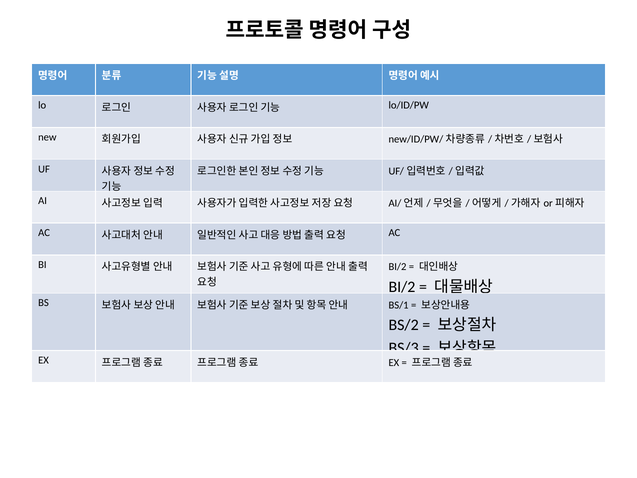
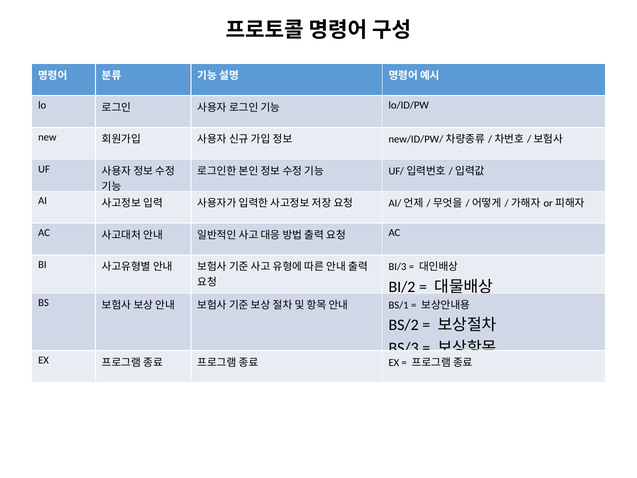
BI/2: BI/2 -> BI/3 (398, 267)
